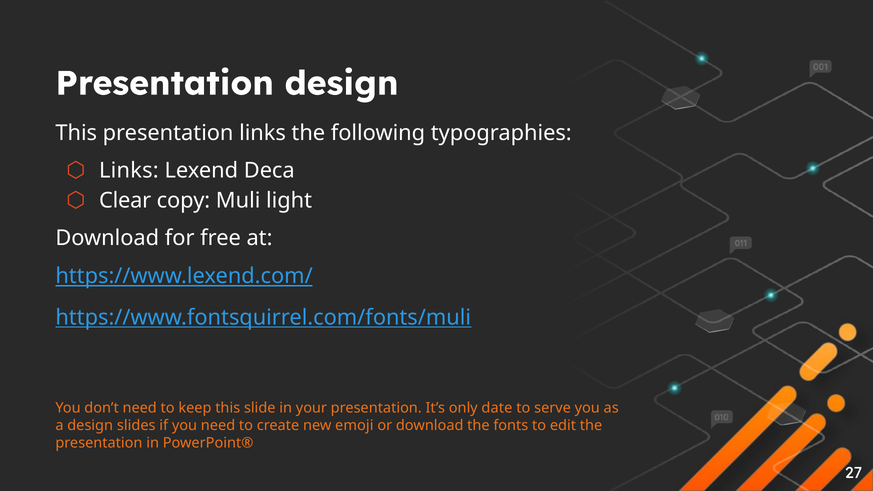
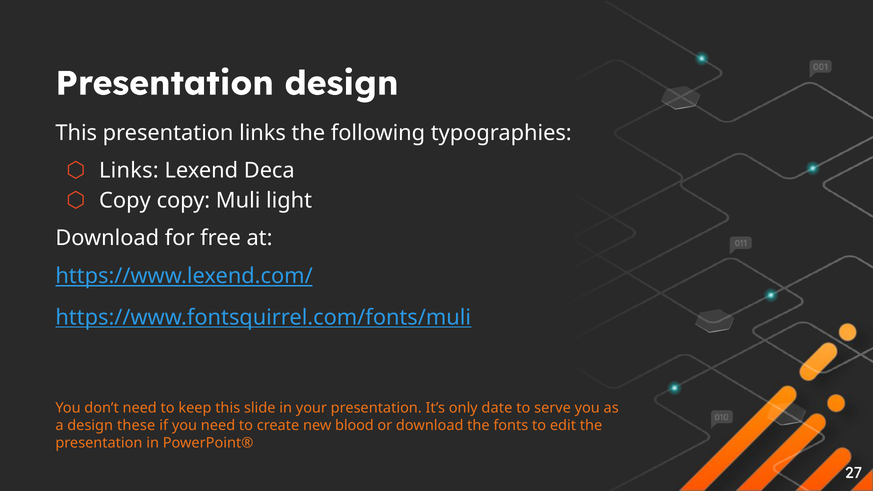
Clear: Clear -> Copy (125, 201)
slides: slides -> these (136, 425)
emoji: emoji -> blood (354, 425)
